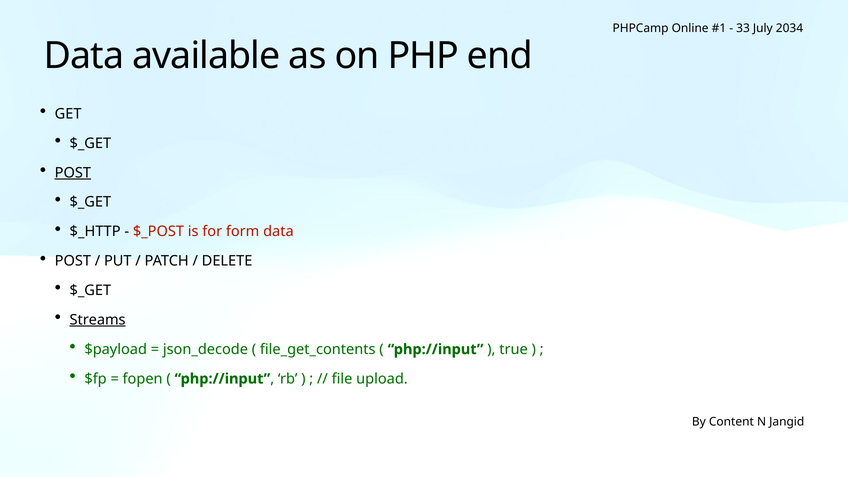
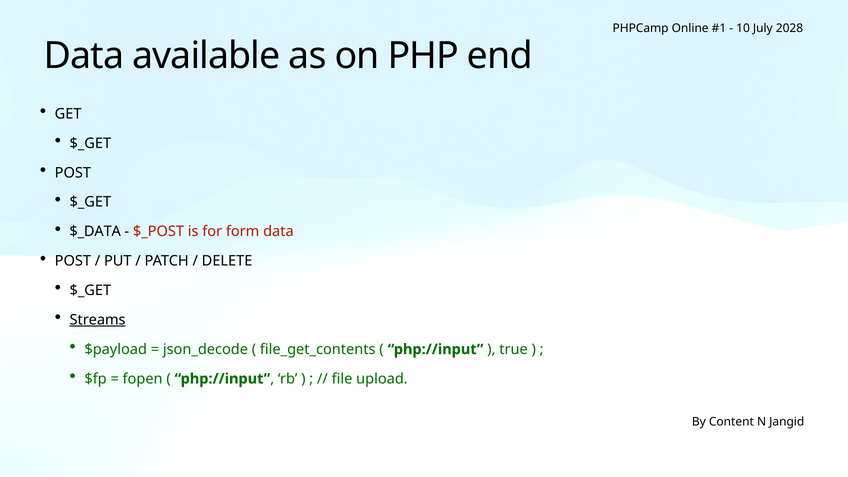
33: 33 -> 10 (743, 28)
2034: 2034 -> 2028 (789, 28)
POST underline: present -> none (73, 173)
$_HTTP: $_HTTP -> $_DATA (95, 232)
